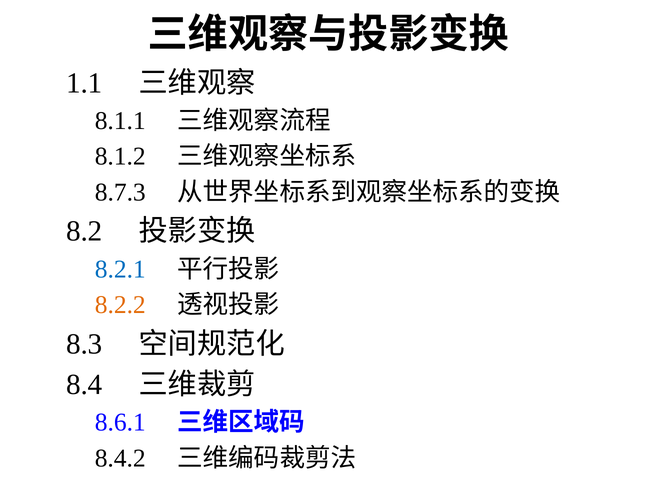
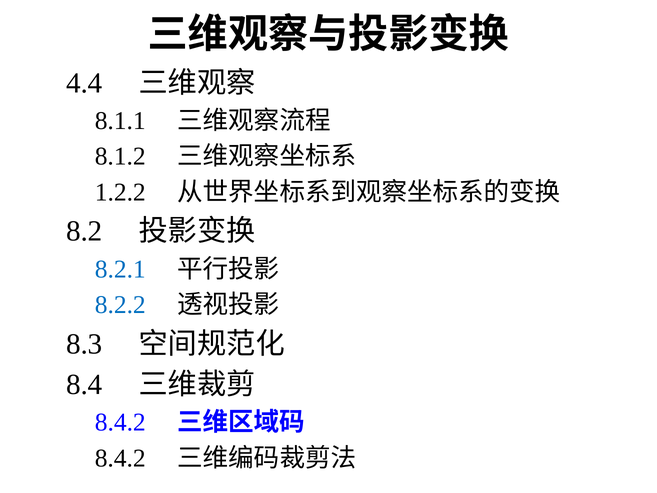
1.1: 1.1 -> 4.4 (84, 83)
8.7.3: 8.7.3 -> 1.2.2 (120, 192)
8.2.2 colour: orange -> blue (120, 305)
8.6.1: 8.6.1 -> 8.4.2 (120, 422)
